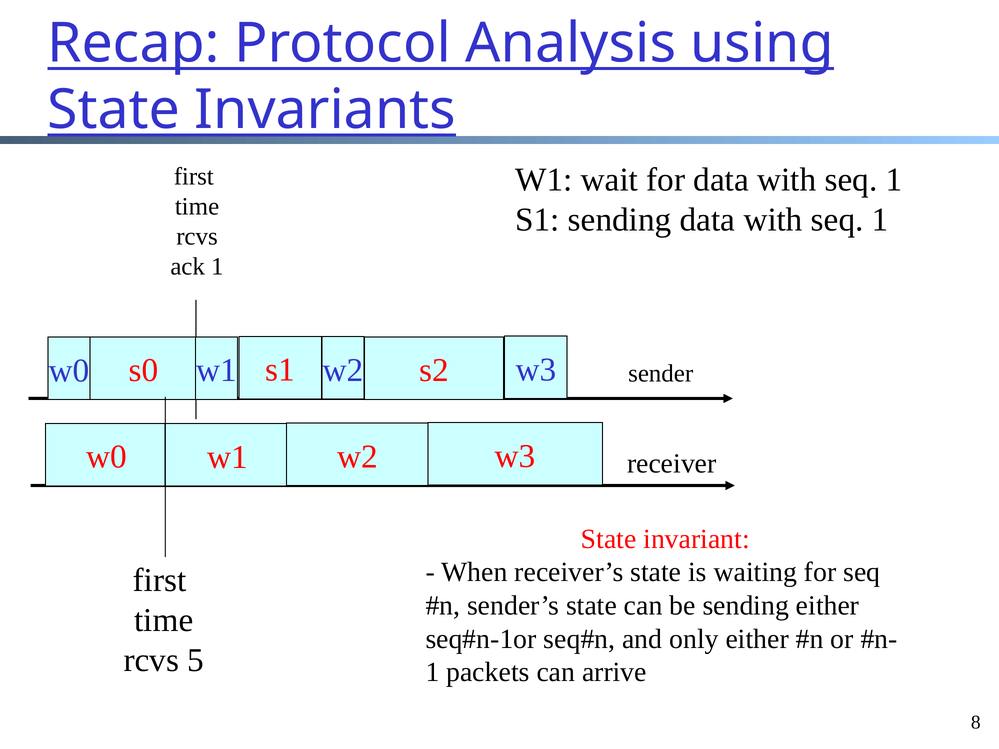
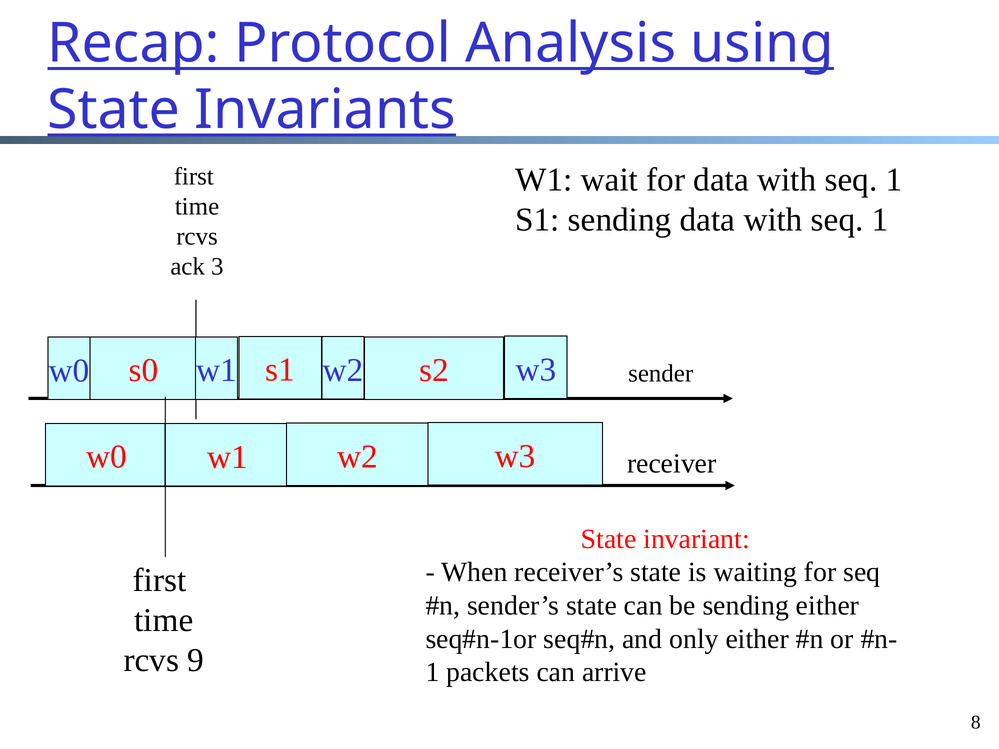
ack 1: 1 -> 3 (217, 266)
5: 5 -> 9 (196, 661)
